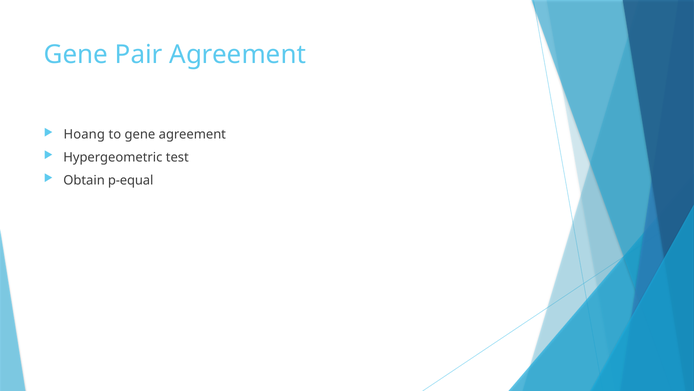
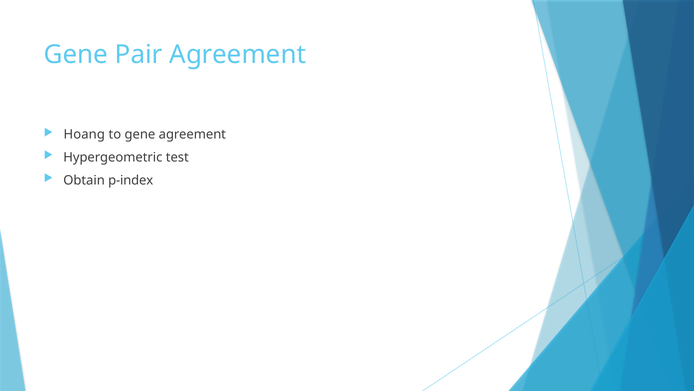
p-equal: p-equal -> p-index (131, 180)
